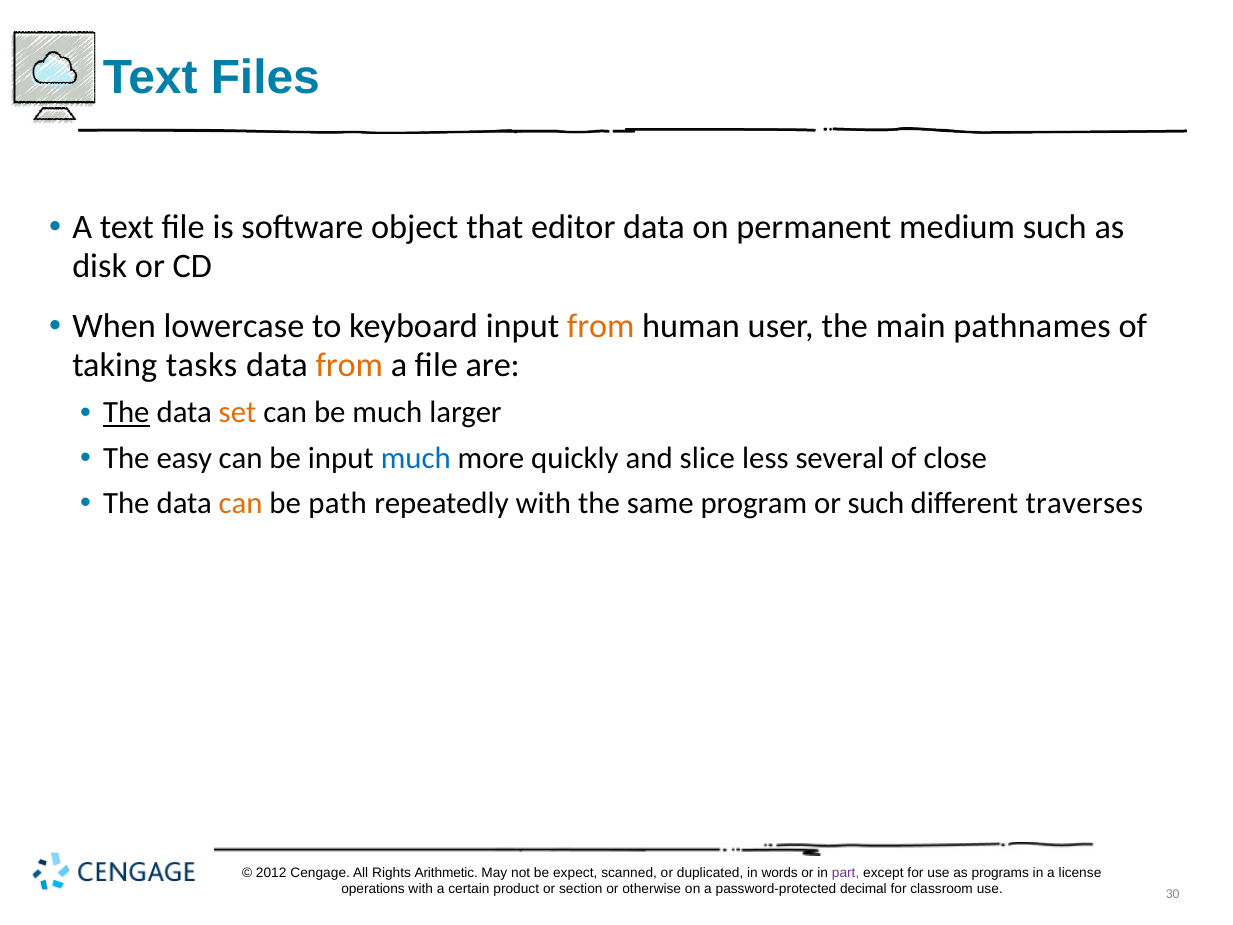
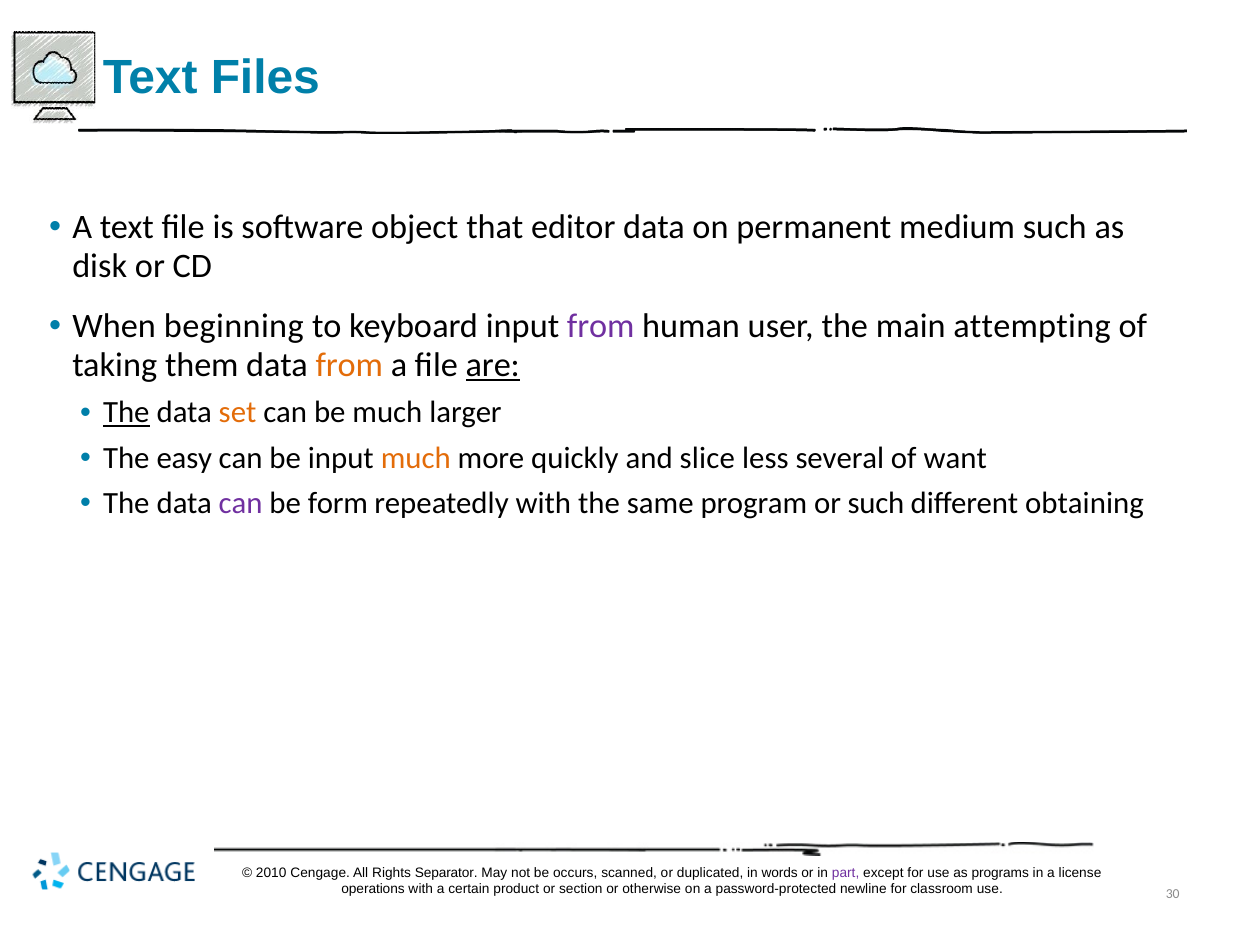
lowercase: lowercase -> beginning (234, 326)
from colour: orange -> purple (601, 326)
pathnames: pathnames -> attempting (1032, 326)
tasks: tasks -> them (202, 365)
are underline: none -> present (493, 365)
much colour: blue -> orange (416, 458)
close: close -> want (955, 458)
can colour: orange -> purple (241, 503)
path: path -> form (338, 503)
traverses: traverses -> obtaining (1084, 503)
2012: 2012 -> 2010 (271, 872)
Arithmetic: Arithmetic -> Separator (446, 872)
expect: expect -> occurs (575, 872)
decimal: decimal -> newline (863, 889)
